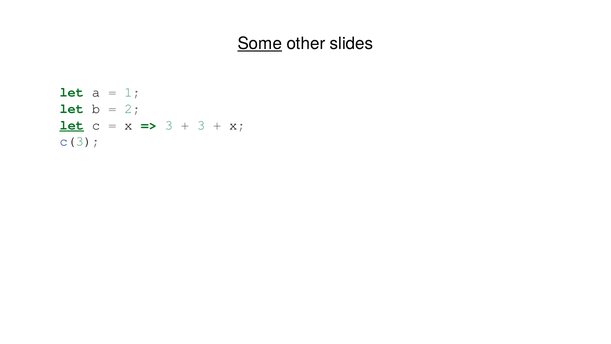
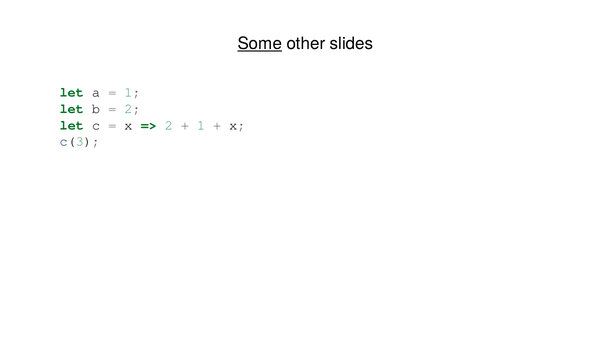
let underline: present -> none (72, 125)
3: 3 -> 2 (169, 125)
3: 3 -> 1 (201, 125)
